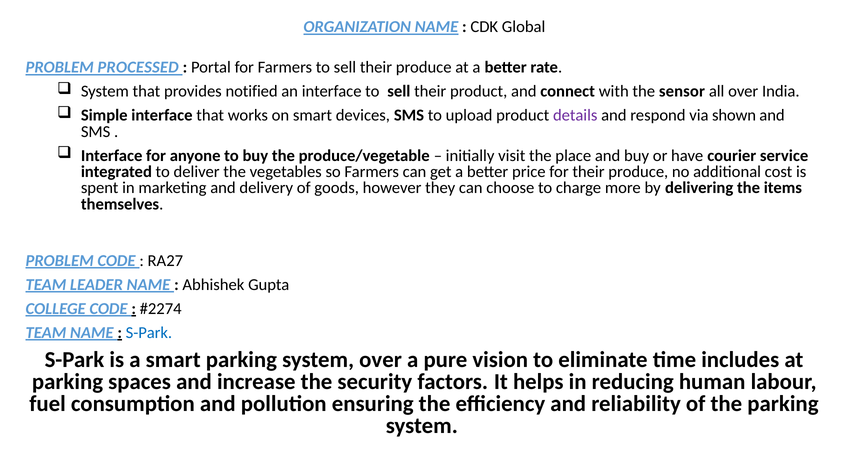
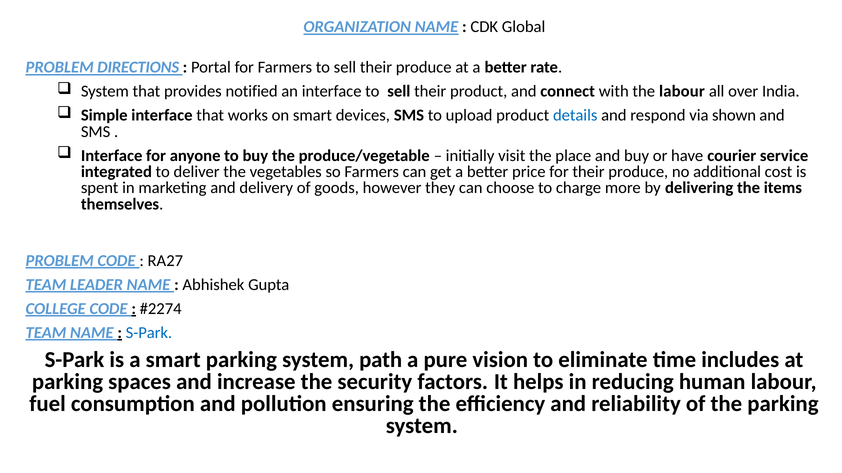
PROCESSED: PROCESSED -> DIRECTIONS (138, 67)
the sensor: sensor -> labour (682, 92)
details colour: purple -> blue (575, 116)
system over: over -> path (381, 360)
